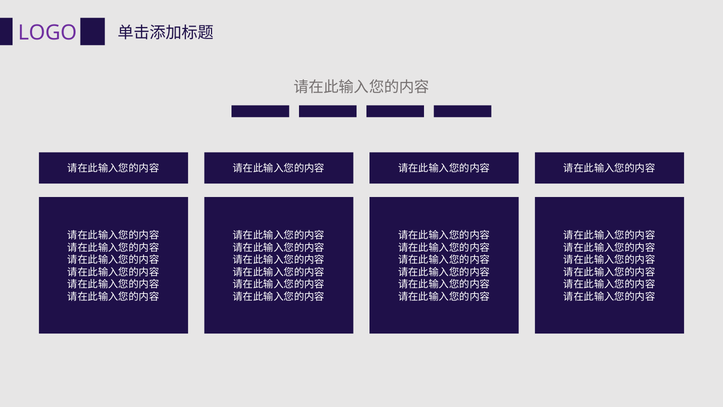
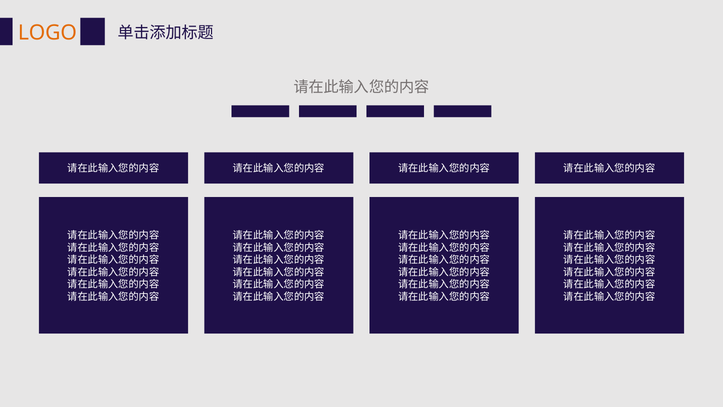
LOGO colour: purple -> orange (47, 33)
